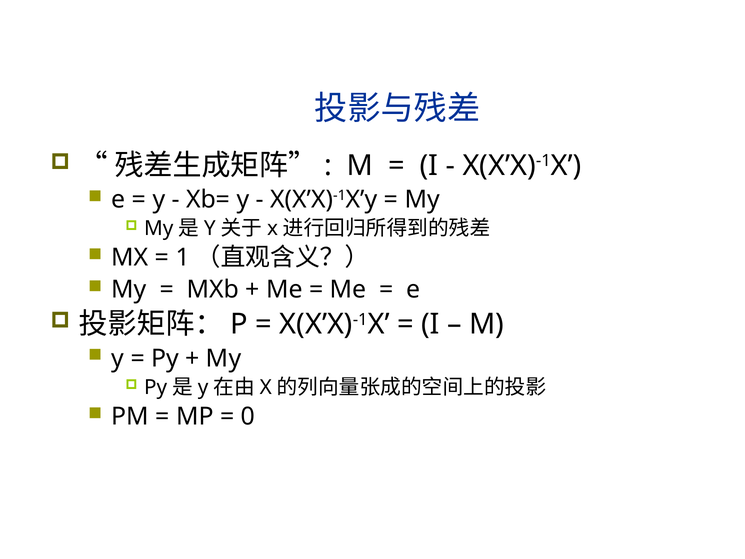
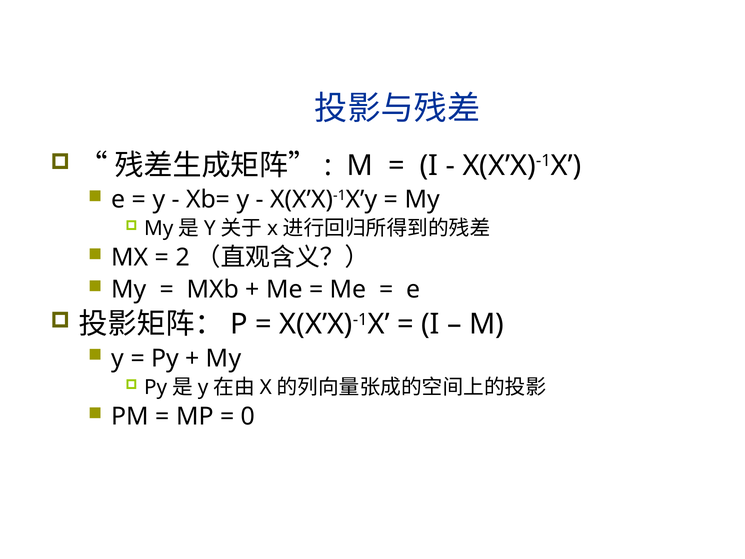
1: 1 -> 2 (183, 258)
